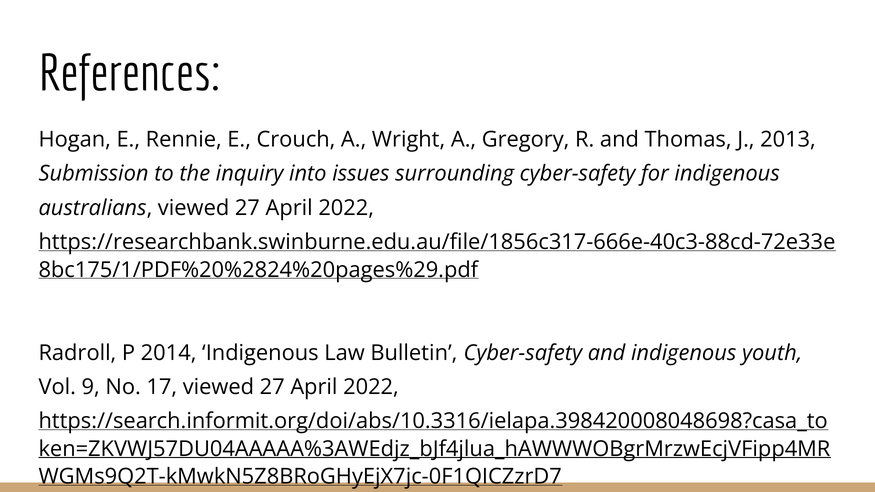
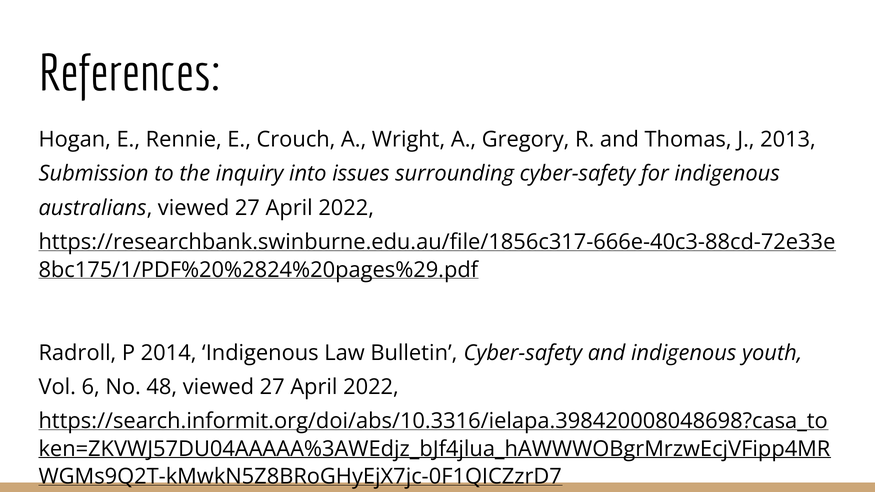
9: 9 -> 6 (91, 387)
17: 17 -> 48 (162, 387)
